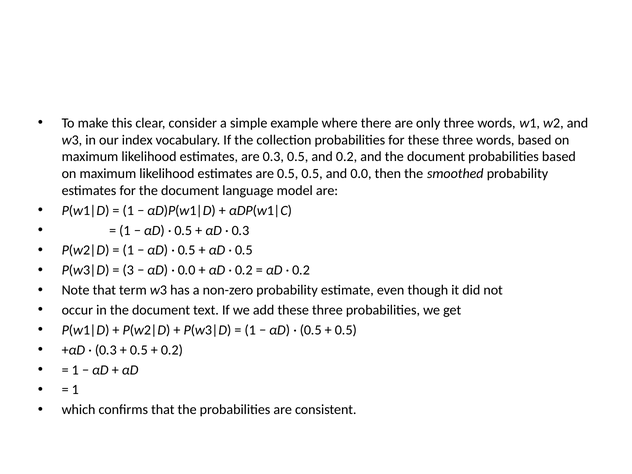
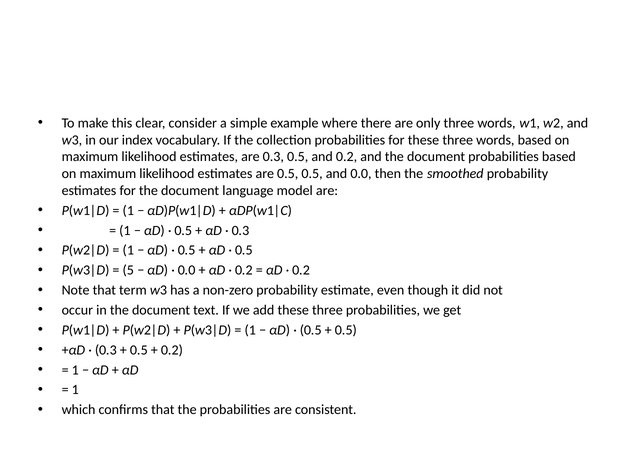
3: 3 -> 5 (128, 270)
